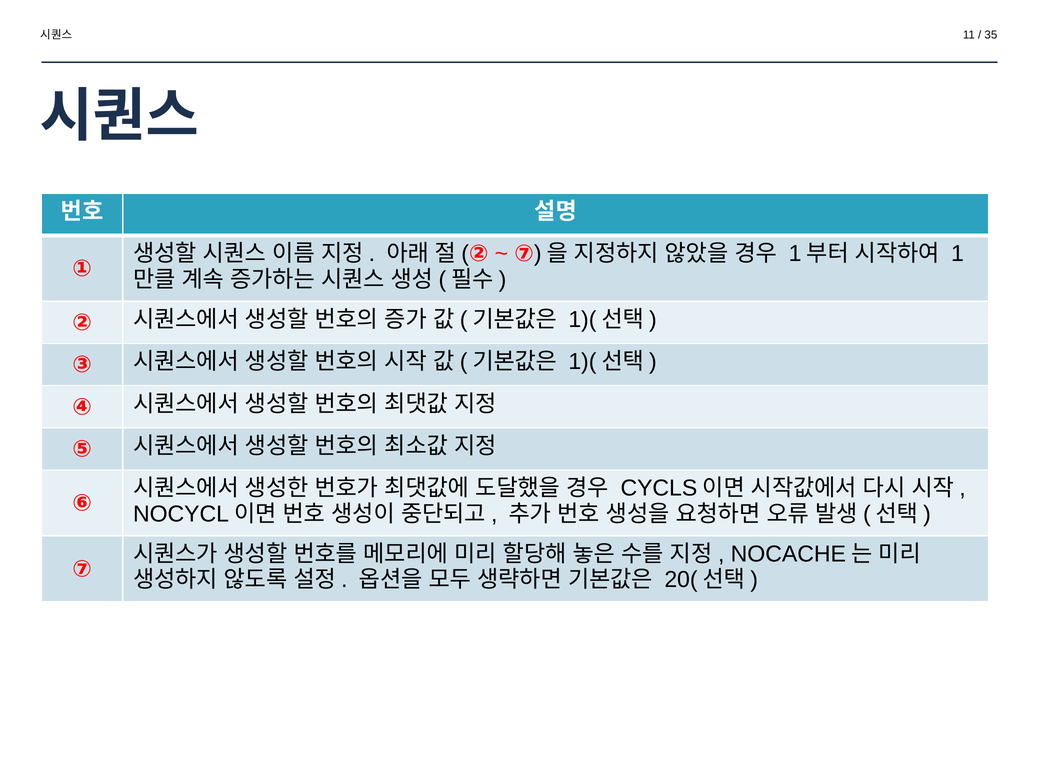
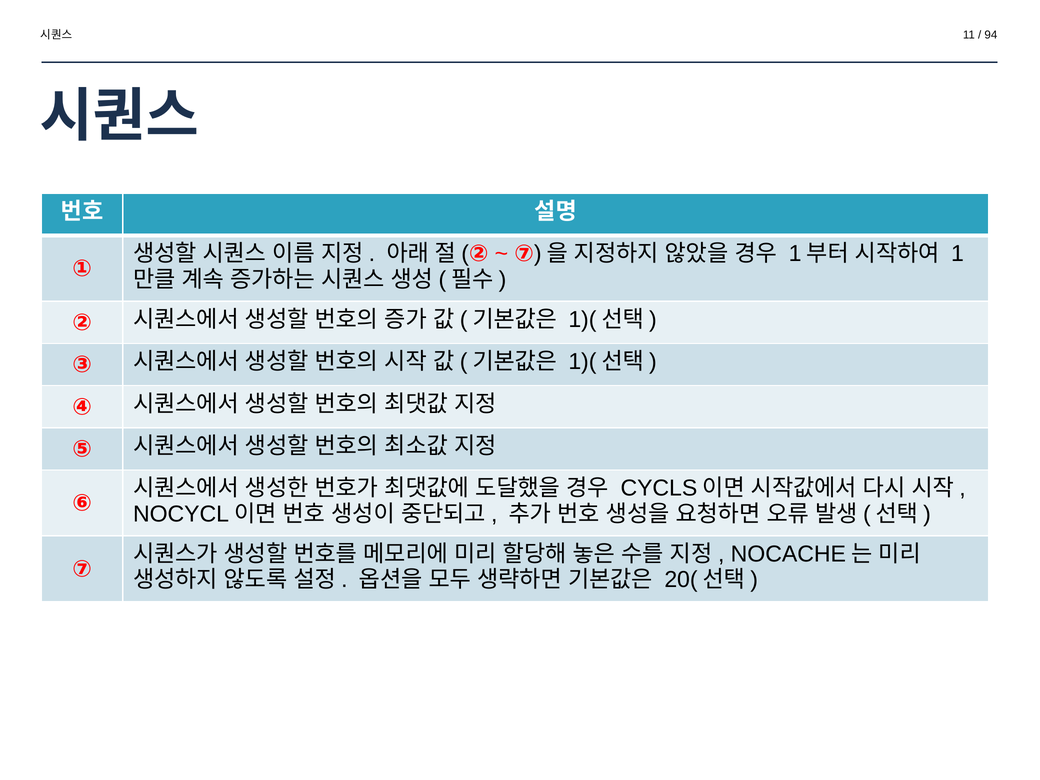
35: 35 -> 94 (991, 35)
